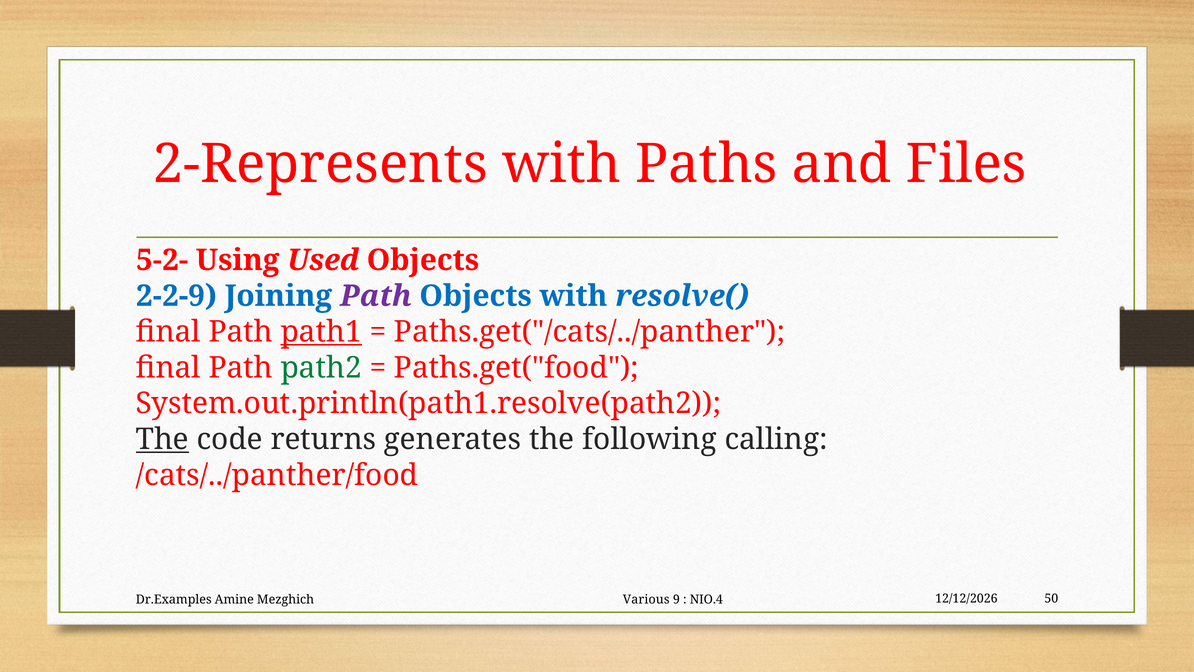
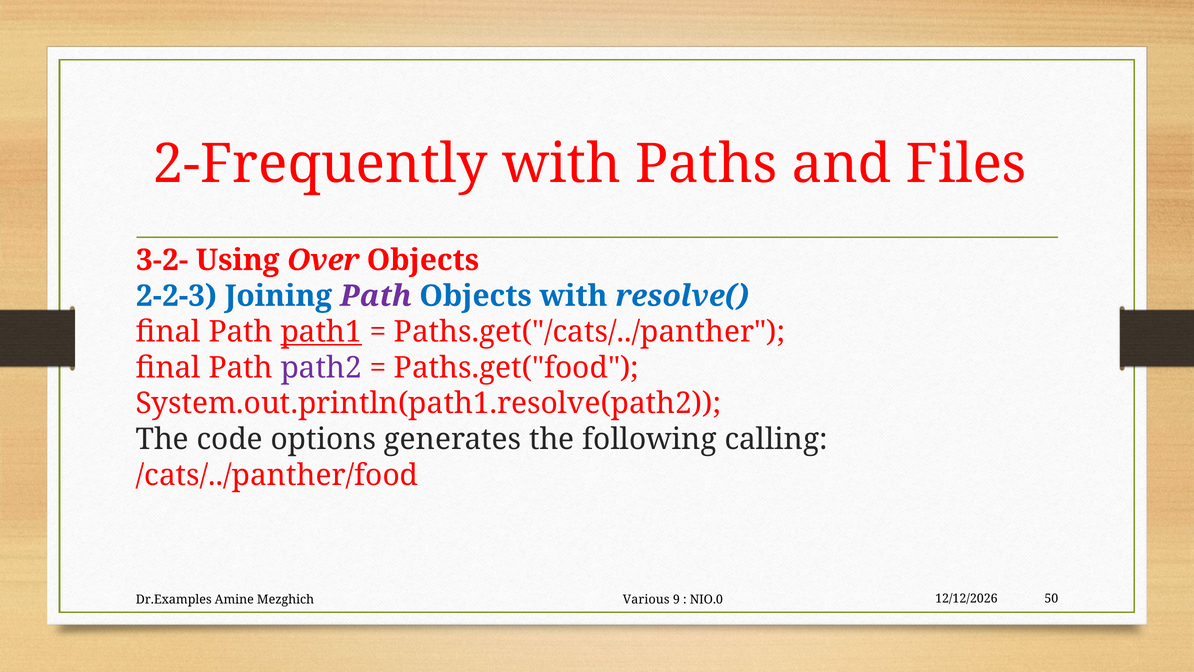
2-Represents: 2-Represents -> 2-Frequently (320, 164)
5-2-: 5-2- -> 3-2- (162, 260)
Used: Used -> Over (323, 260)
2-2-9: 2-2-9 -> 2-2-3 (176, 296)
path2 colour: green -> purple (321, 367)
The underline: present -> none (162, 439)
returns: returns -> options (323, 439)
NIO.4: NIO.4 -> NIO.0 (706, 599)
